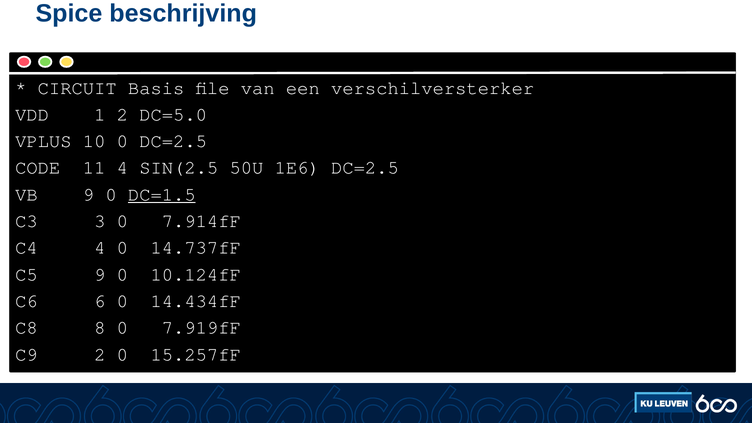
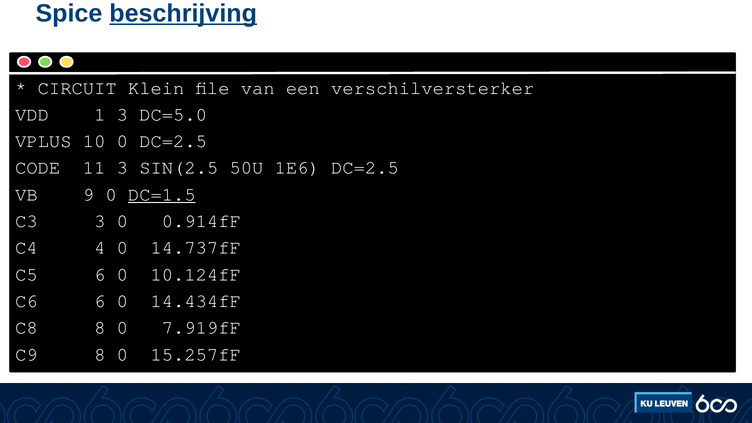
beschrijving underline: none -> present (183, 14)
Basis: Basis -> Klein (156, 88)
1 2: 2 -> 3 (122, 114)
11 4: 4 -> 3 (122, 168)
7.914fF: 7.914fF -> 0.914fF (201, 221)
C5 9: 9 -> 6 (100, 274)
C9 2: 2 -> 8 (100, 354)
